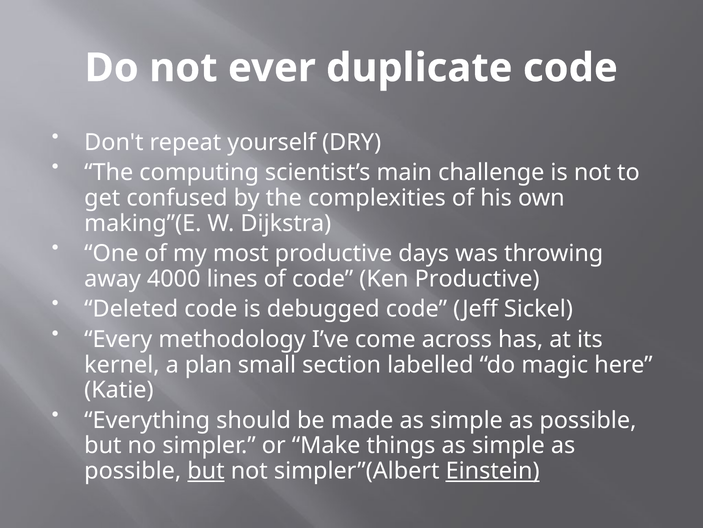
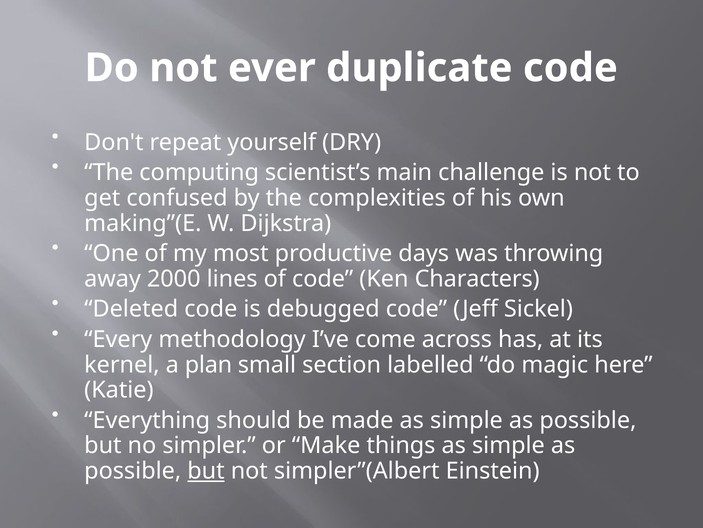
4000: 4000 -> 2000 (174, 279)
Ken Productive: Productive -> Characters (477, 279)
Einstein underline: present -> none (493, 470)
